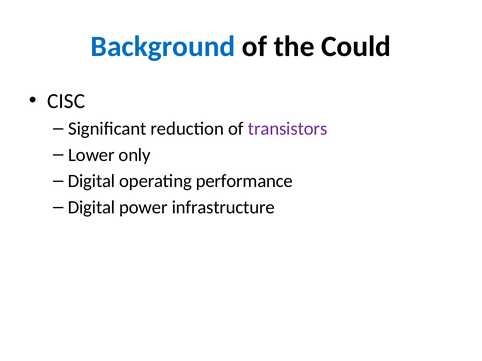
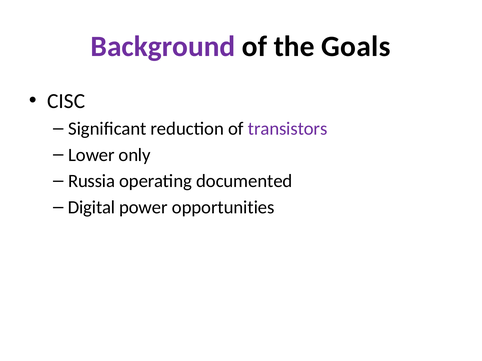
Background colour: blue -> purple (163, 47)
Could: Could -> Goals (356, 47)
Digital: Digital -> Russia (92, 181)
performance: performance -> documented (244, 181)
infrastructure: infrastructure -> opportunities (223, 208)
